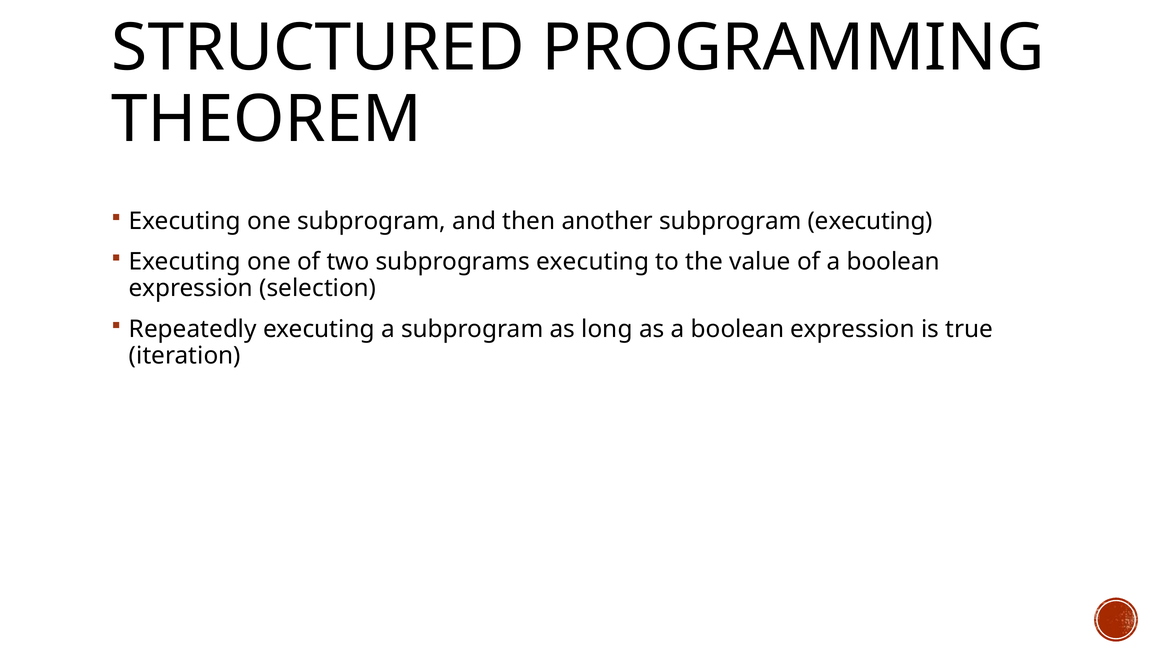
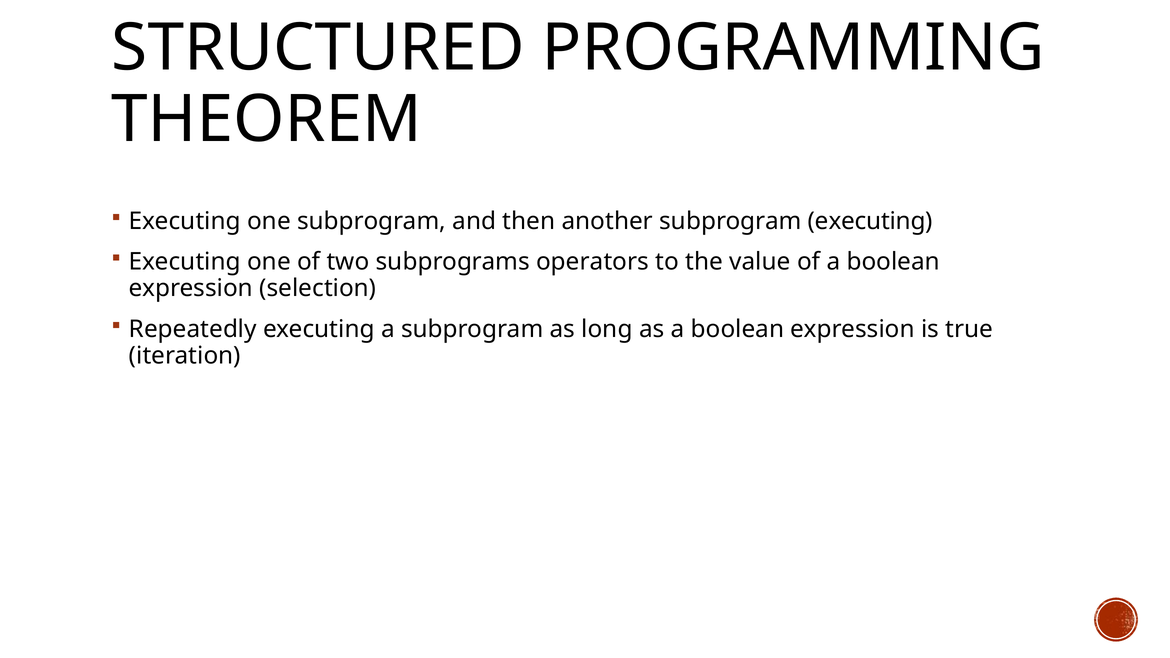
subprograms executing: executing -> operators (593, 262)
